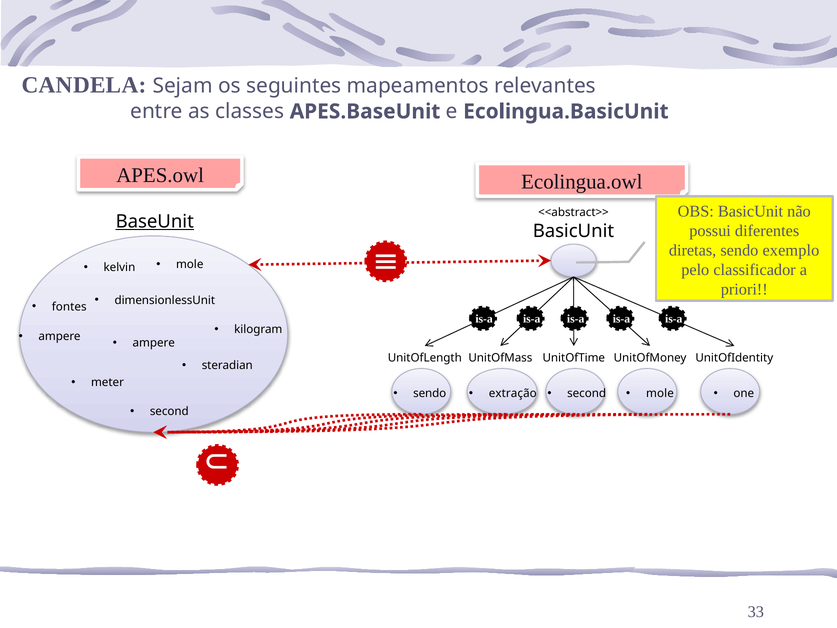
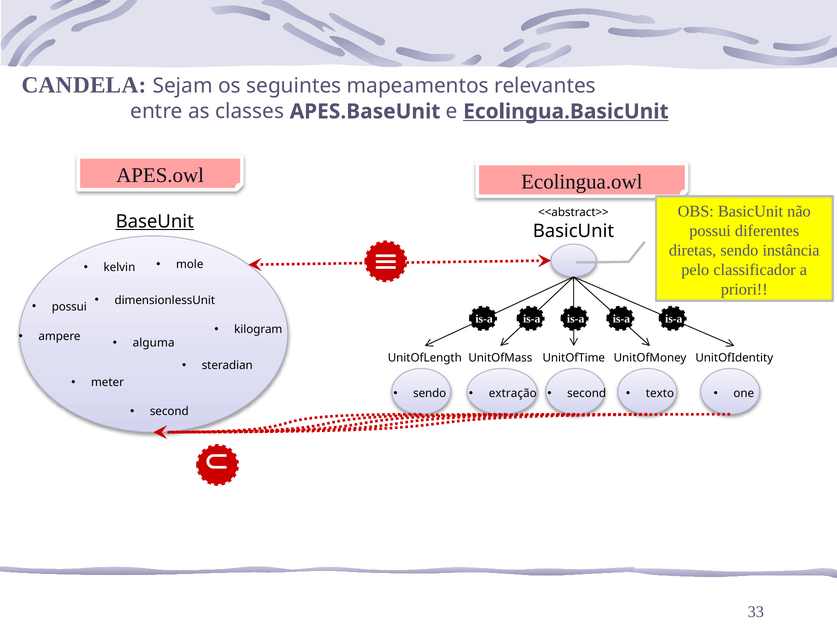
Ecolingua.BasicUnit underline: none -> present (566, 111)
exemplo: exemplo -> instância (791, 250)
fontes: fontes -> possui (69, 307)
ampere: ampere -> alguma (154, 343)
mole: mole -> texto (660, 393)
